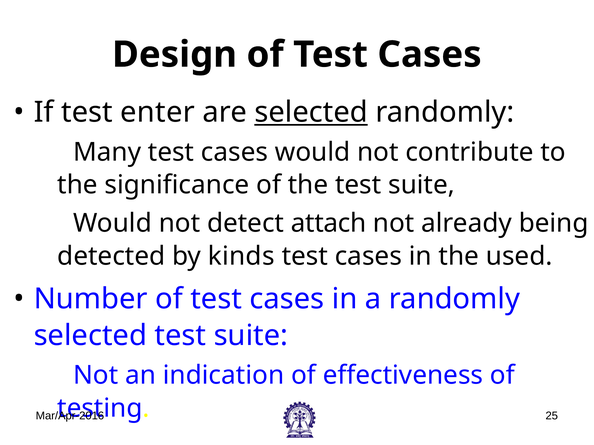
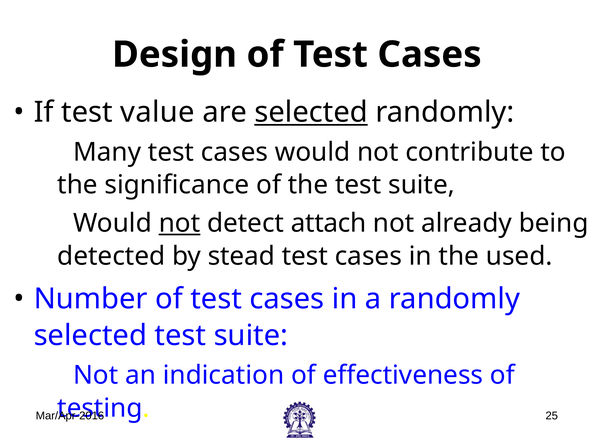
enter: enter -> value (158, 112)
not underline: none -> present (179, 223)
kinds: kinds -> stead (241, 256)
